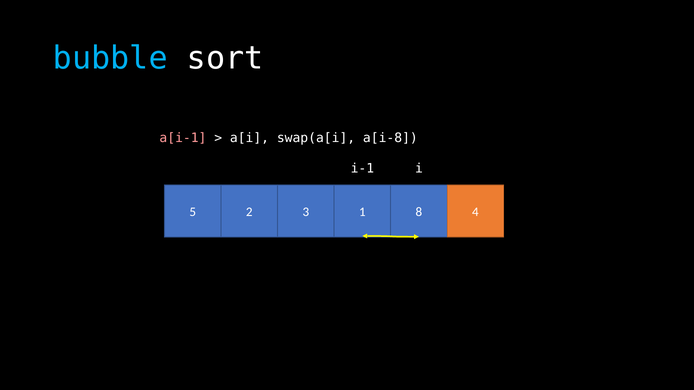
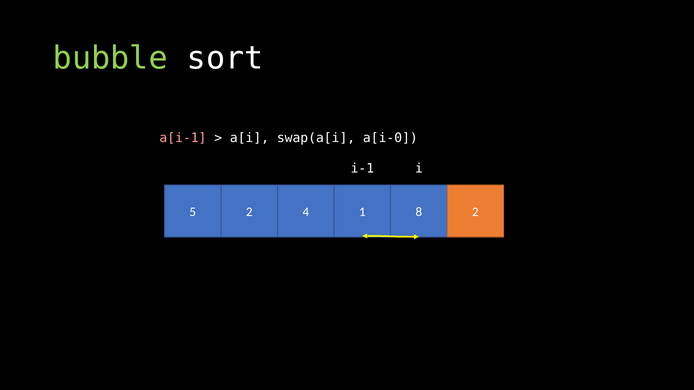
bubble colour: light blue -> light green (110, 58)
a[i-8: a[i-8 -> a[i-0 (390, 138)
3: 3 -> 4 (306, 212)
8 4: 4 -> 2 (475, 212)
